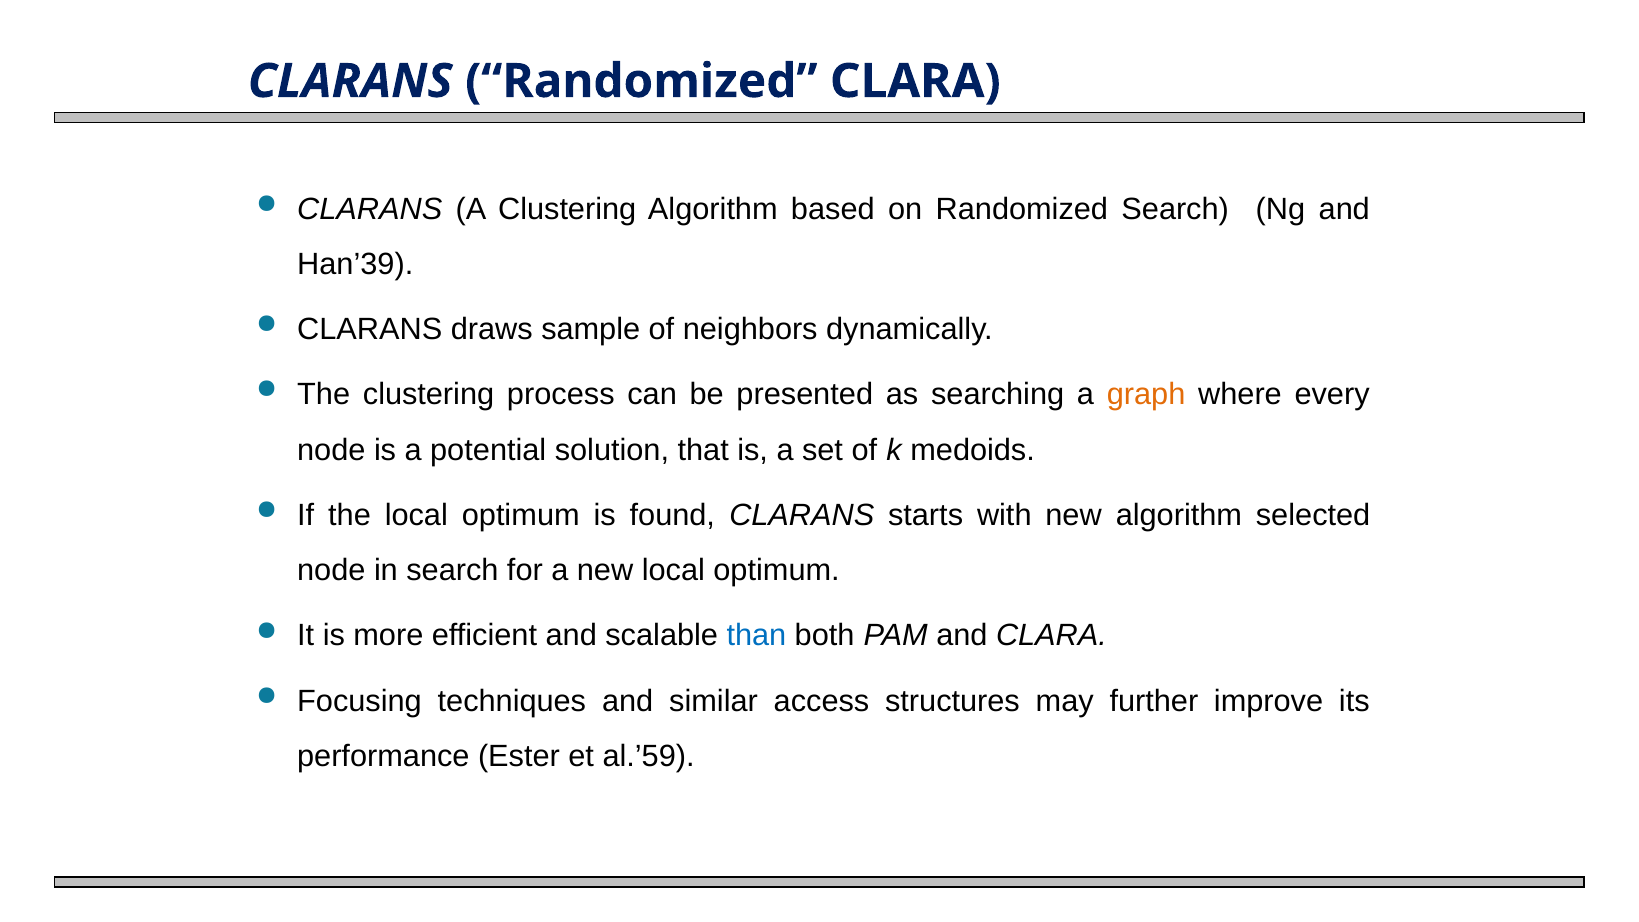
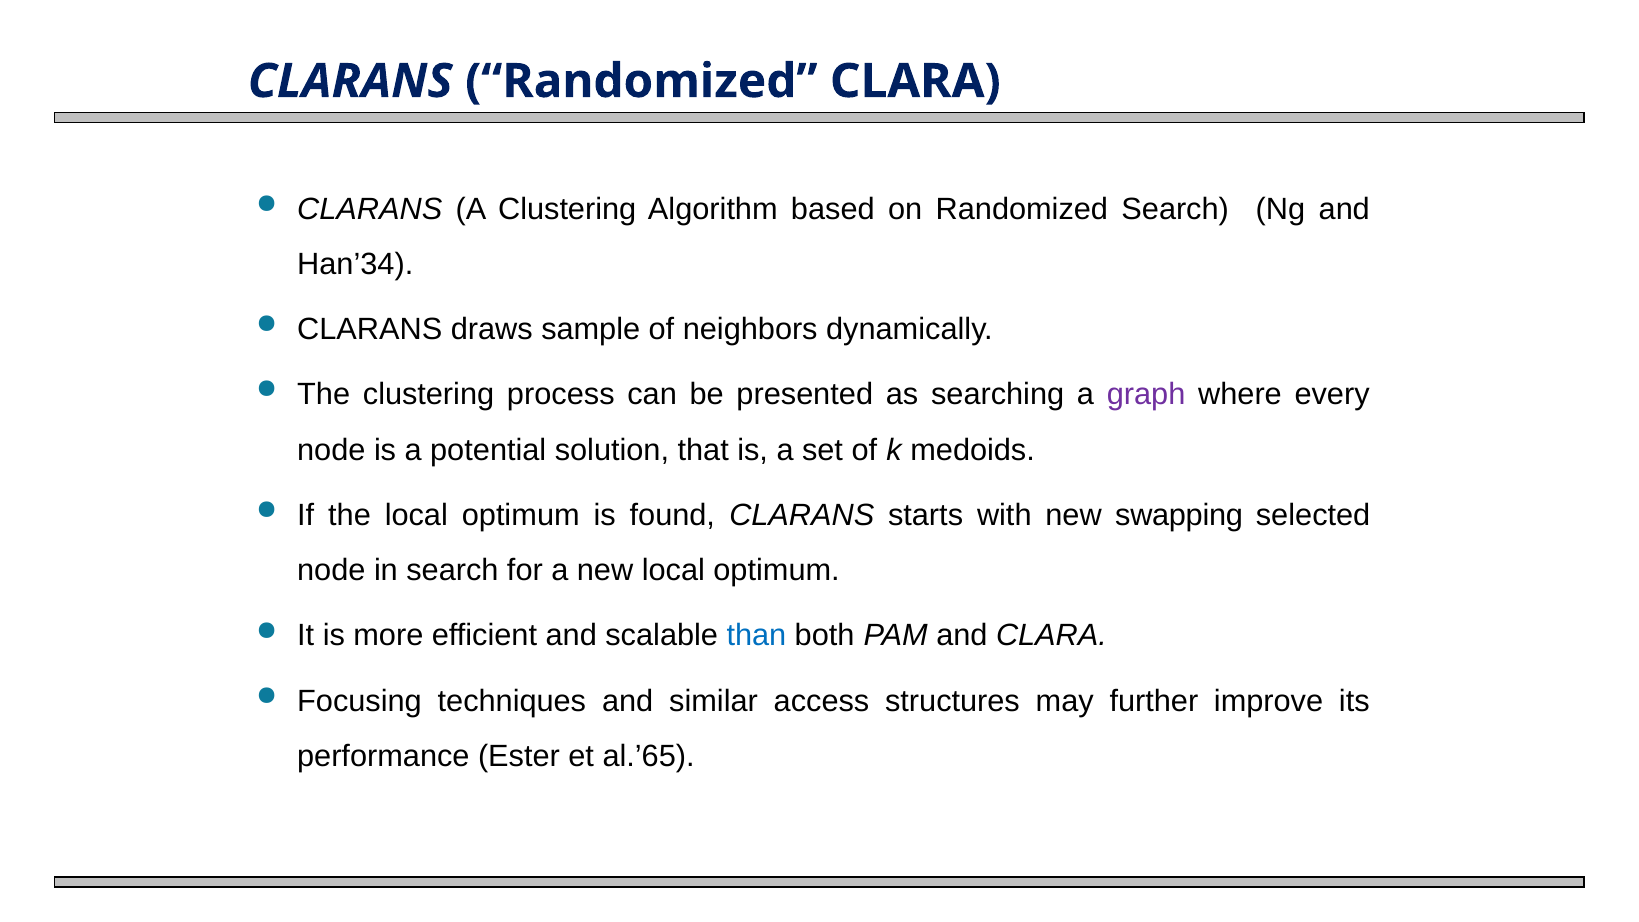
Han’39: Han’39 -> Han’34 (355, 264)
graph colour: orange -> purple (1146, 395)
new algorithm: algorithm -> swapping (1179, 515)
al.’59: al.’59 -> al.’65 (649, 756)
